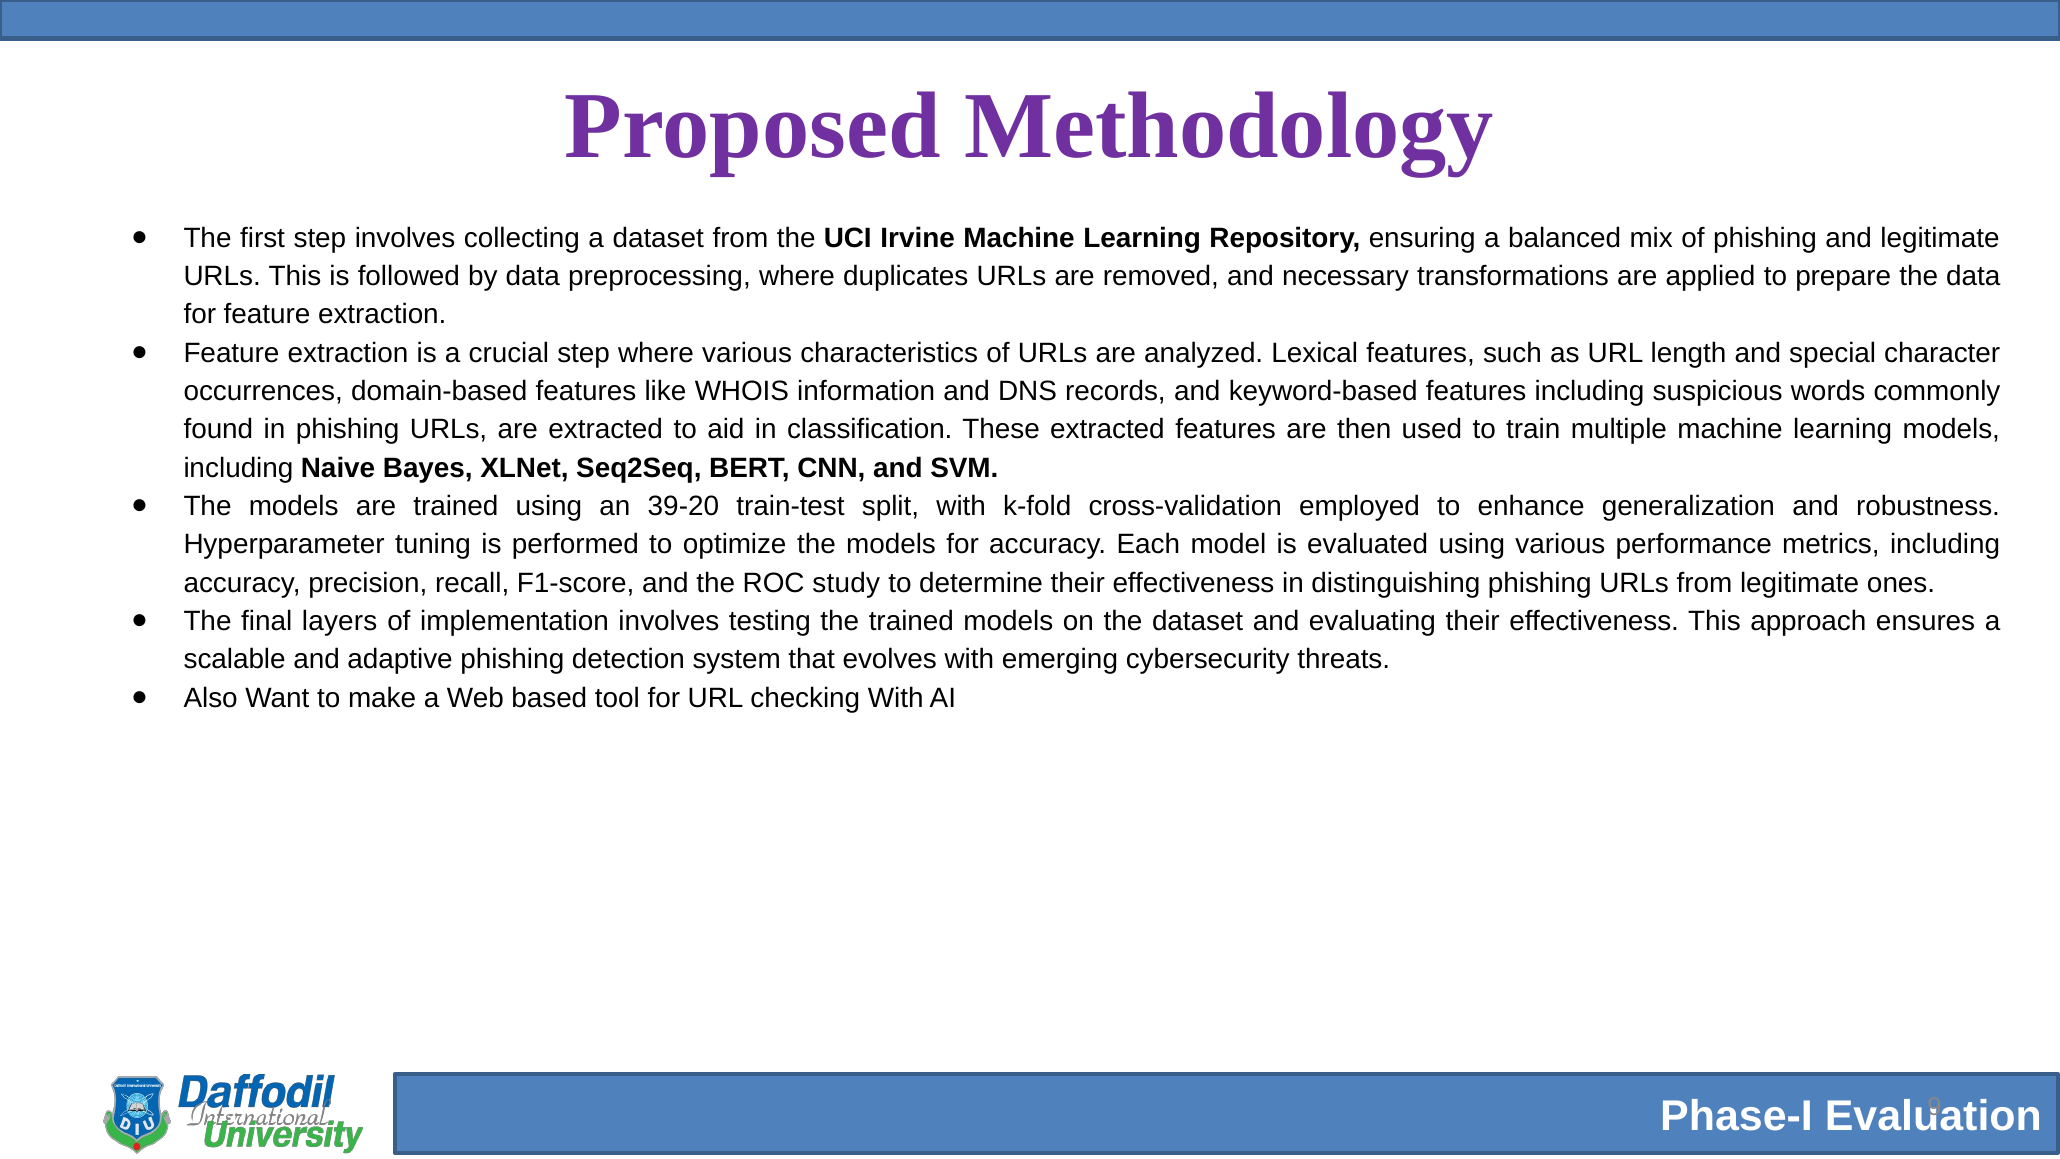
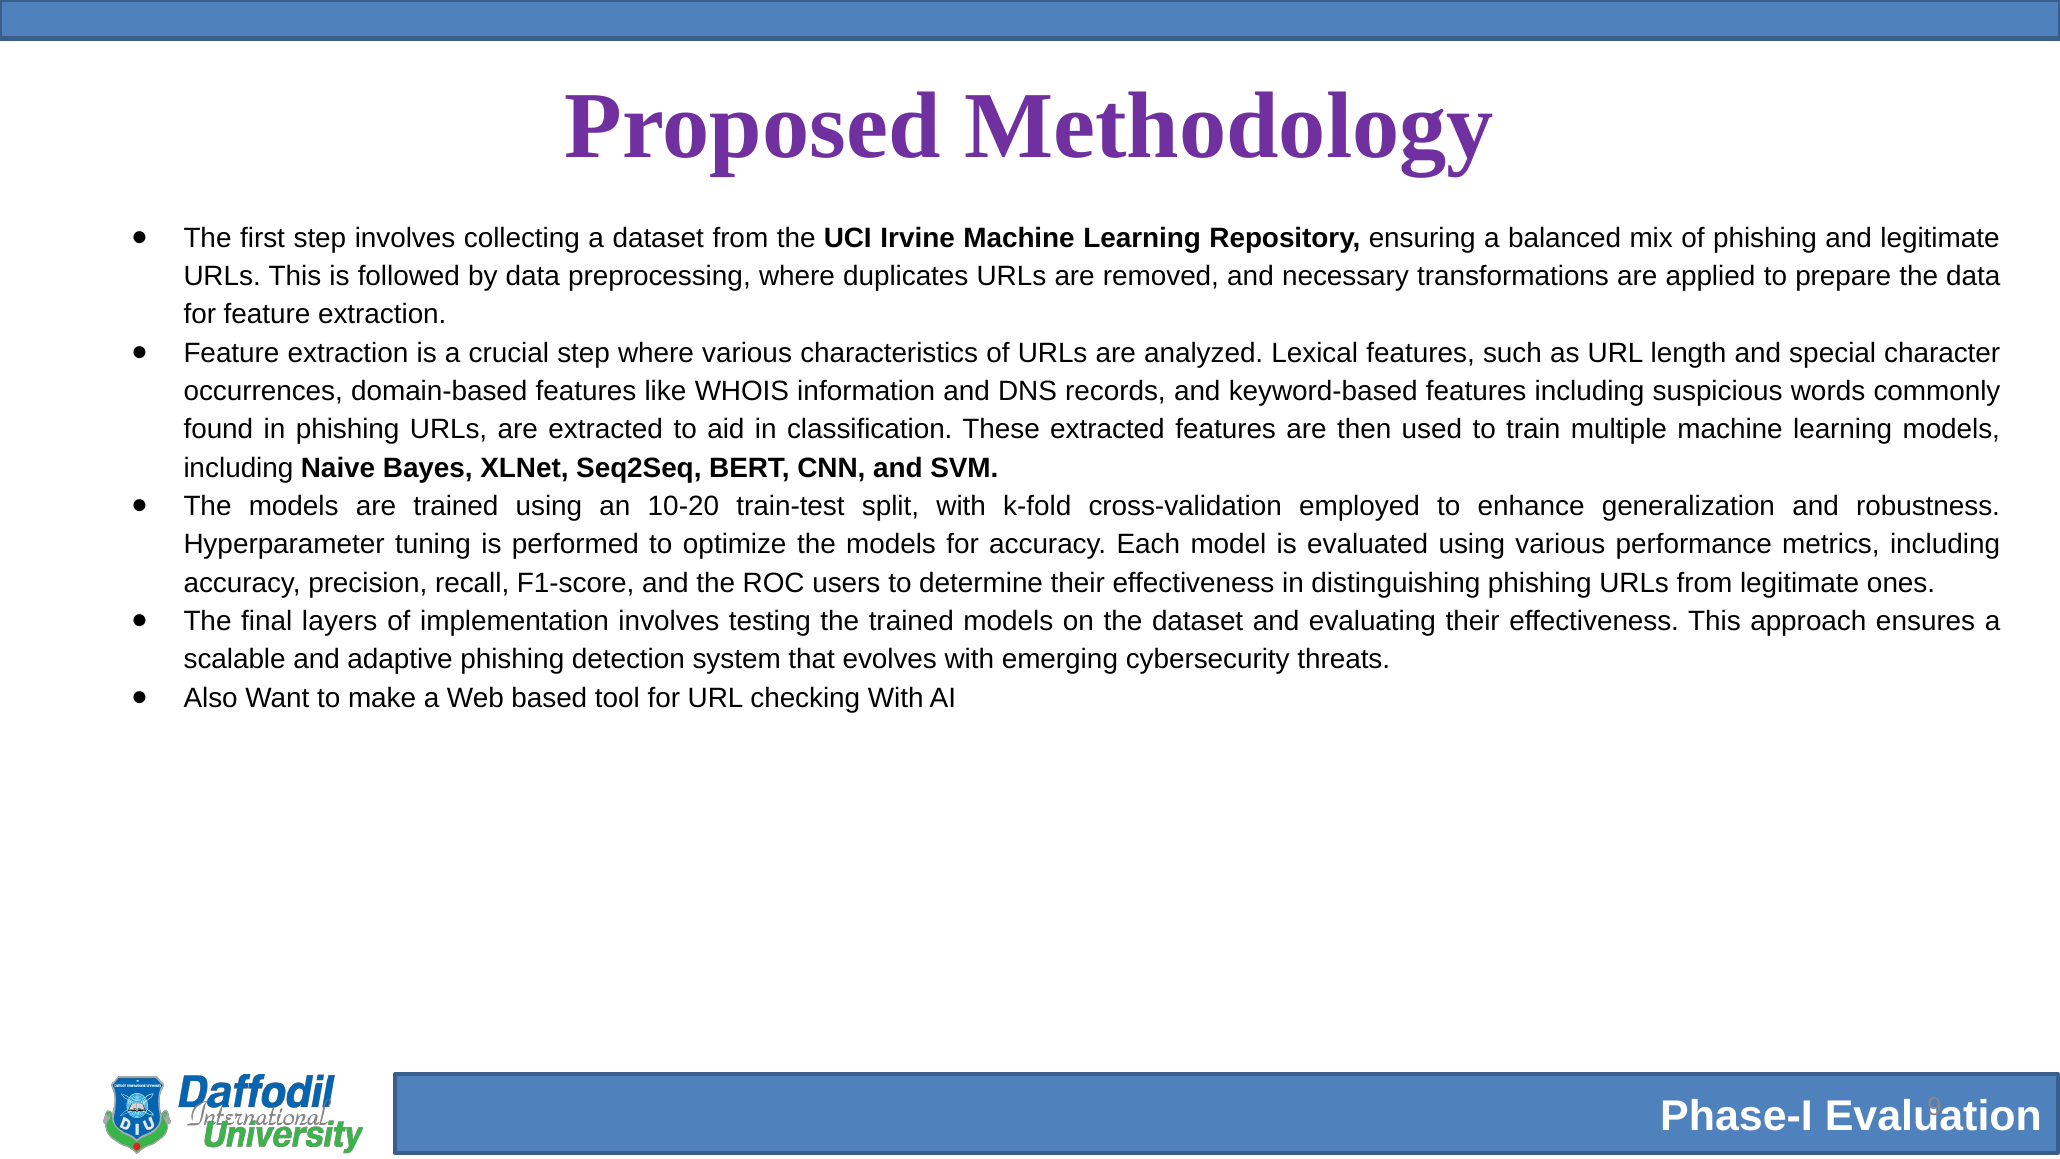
39-20: 39-20 -> 10-20 (683, 506)
study: study -> users (846, 583)
